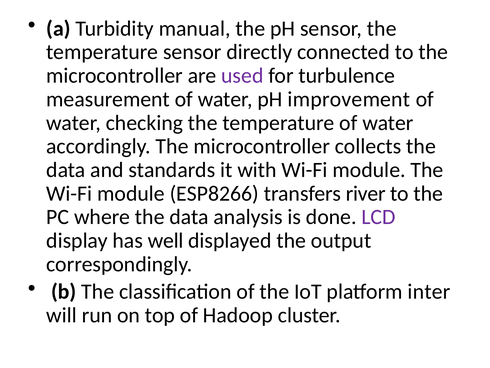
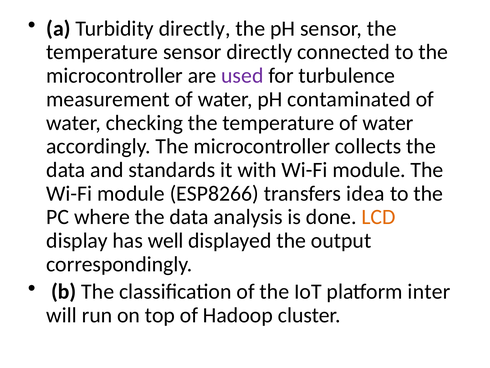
Turbidity manual: manual -> directly (195, 29)
improvement: improvement -> contaminated (349, 99)
river: river -> idea (365, 193)
LCD colour: purple -> orange (379, 217)
